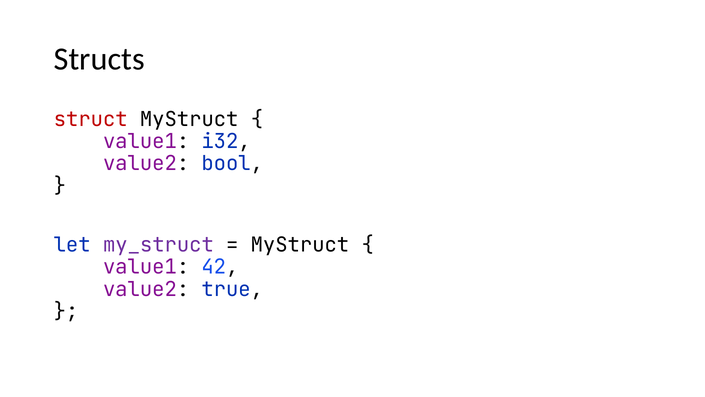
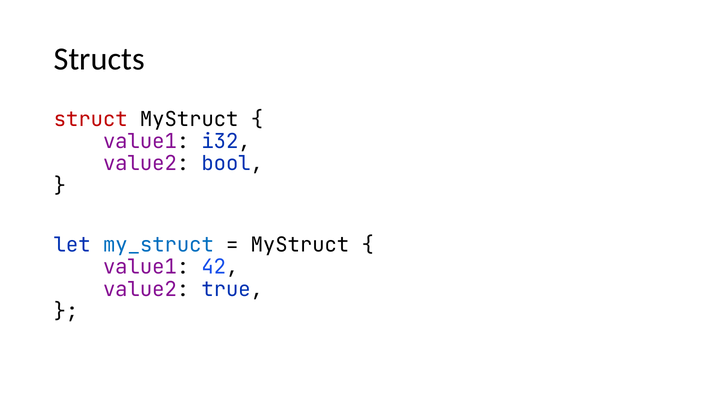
my_struct colour: purple -> blue (158, 245)
